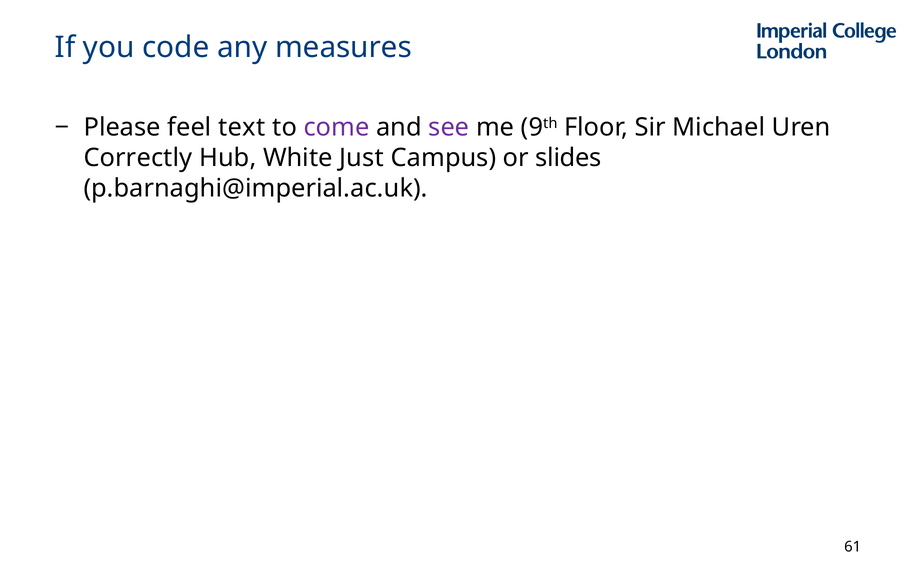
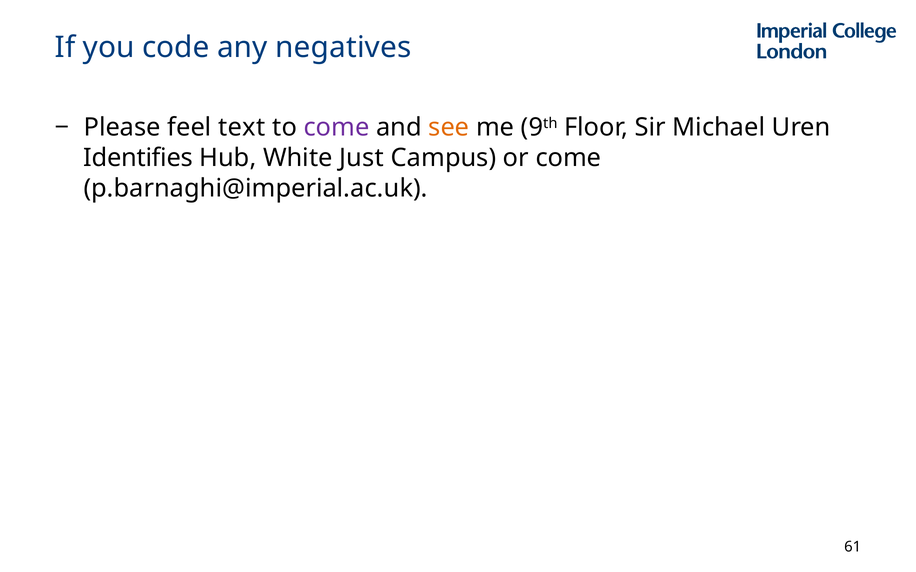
measures: measures -> negatives (343, 48)
see colour: purple -> orange (449, 128)
Correctly: Correctly -> Identifies (138, 158)
or slides: slides -> come (568, 158)
